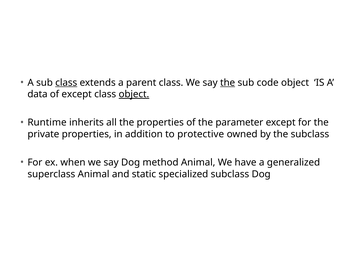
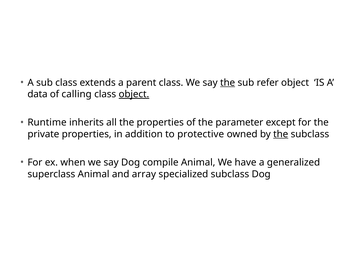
class underline: present -> none (66, 83)
code: code -> refer (268, 83)
of except: except -> calling (77, 94)
the underline: none -> present (281, 134)
method: method -> compile (161, 163)
static: static -> array (144, 174)
